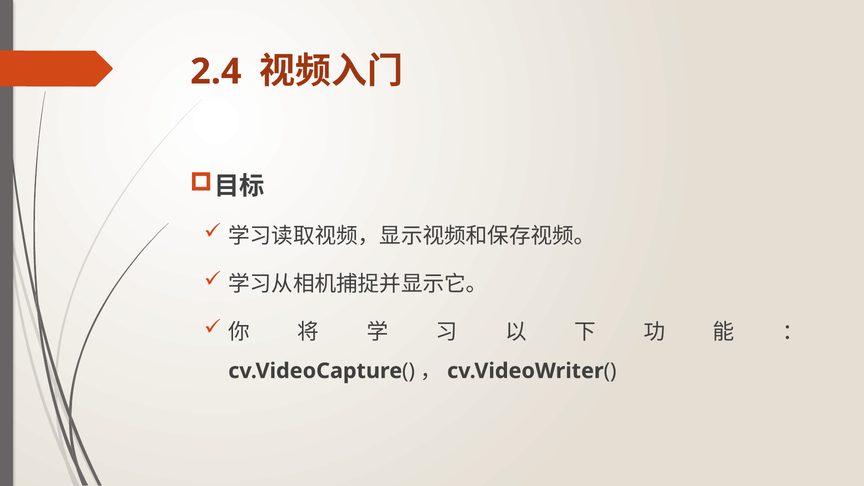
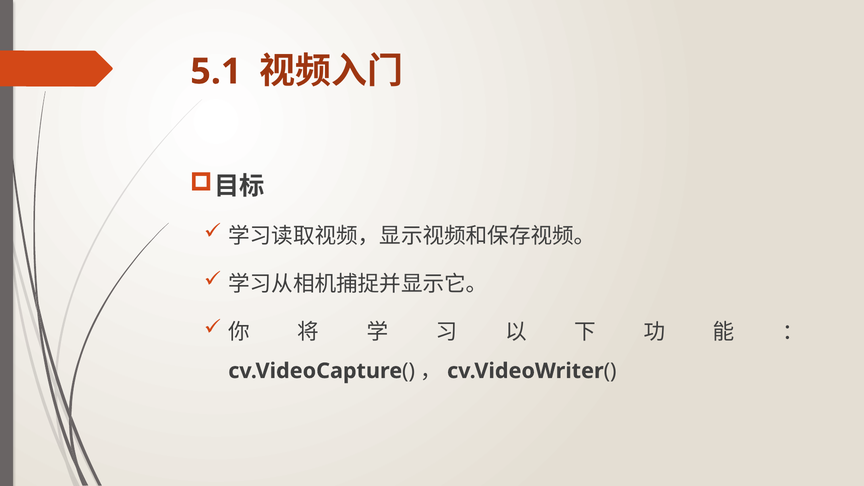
2.4: 2.4 -> 5.1 (216, 72)
